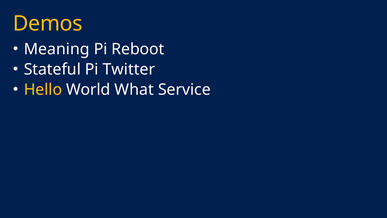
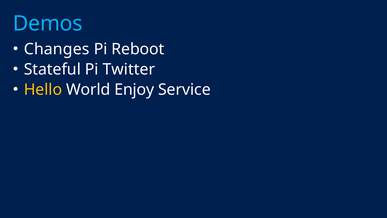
Demos colour: yellow -> light blue (48, 23)
Meaning: Meaning -> Changes (57, 49)
What: What -> Enjoy (134, 89)
